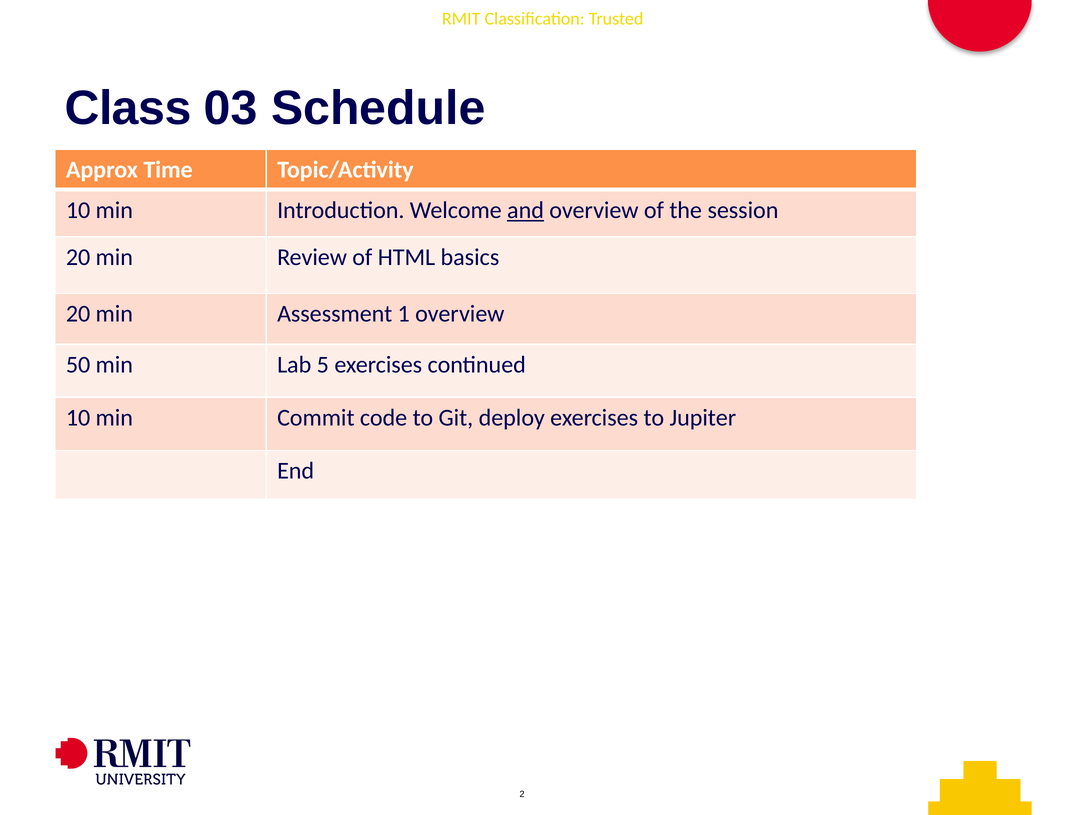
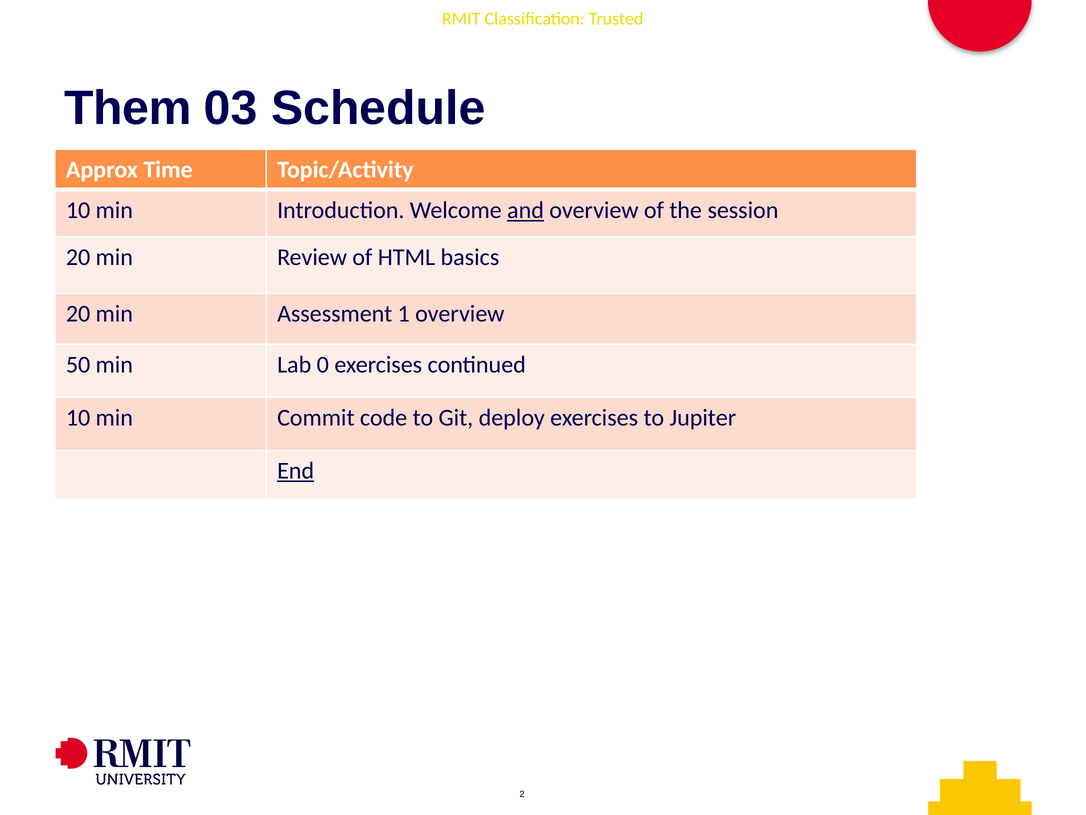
Class: Class -> Them (128, 108)
5: 5 -> 0 (323, 364)
End underline: none -> present (296, 471)
